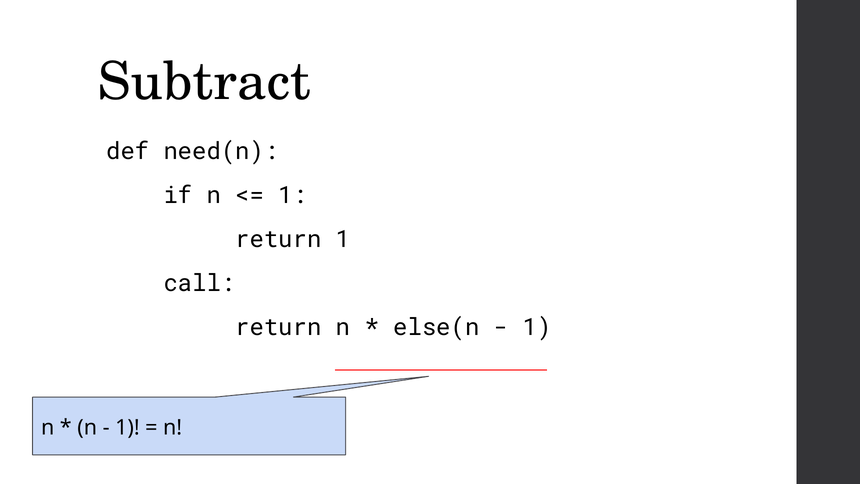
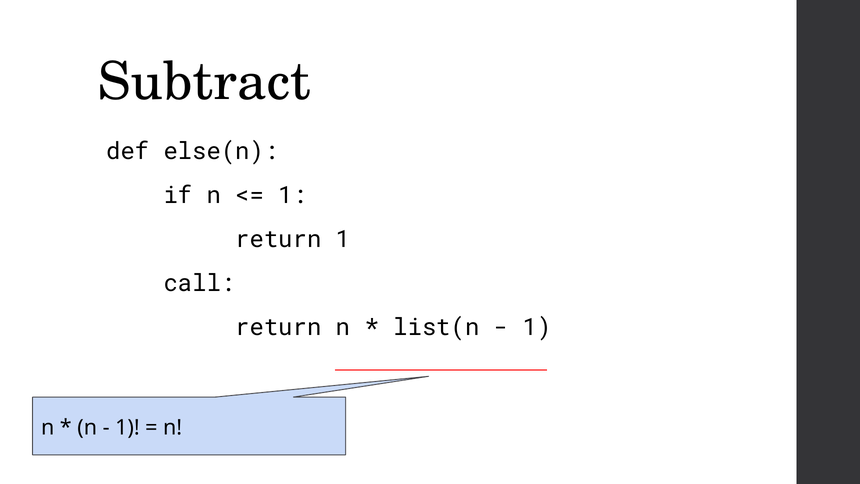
need(n: need(n -> else(n (221, 152)
else(n: else(n -> list(n (436, 327)
